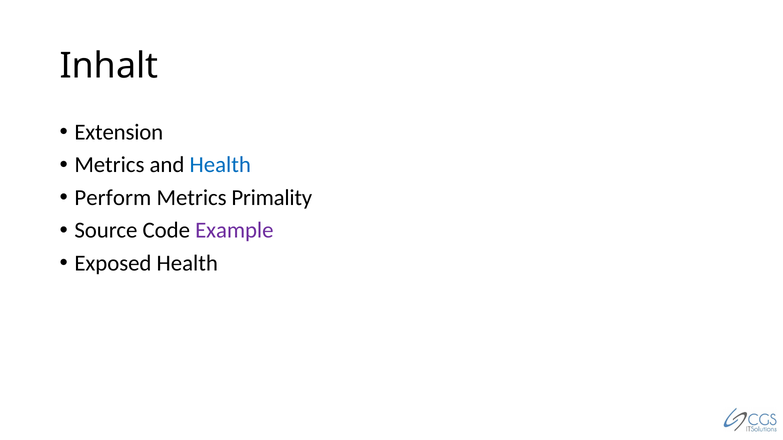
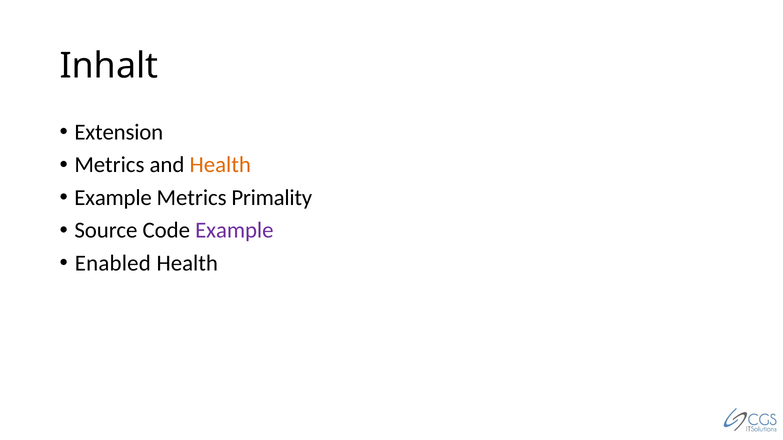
Health colour: blue -> orange (220, 165)
Perform: Perform -> Example (113, 198)
Exposed: Exposed -> Enabled (113, 263)
